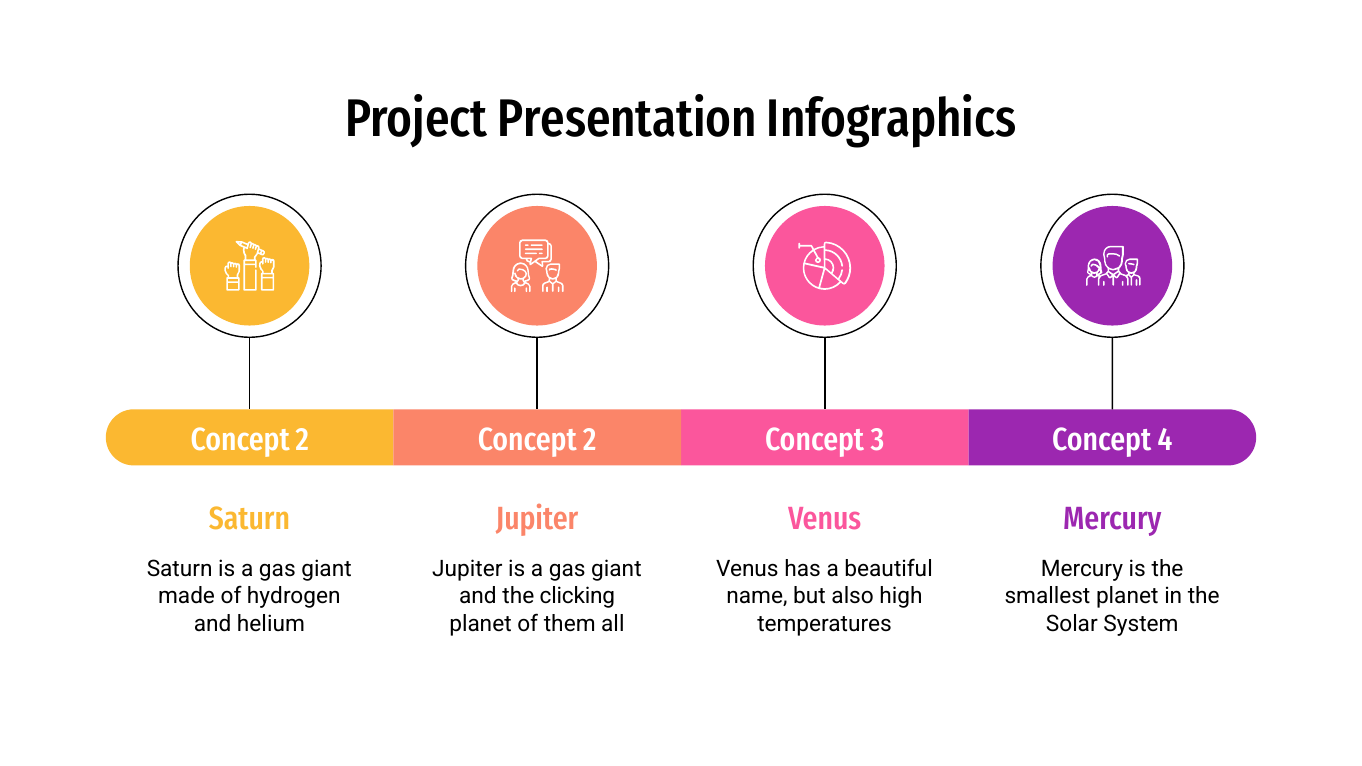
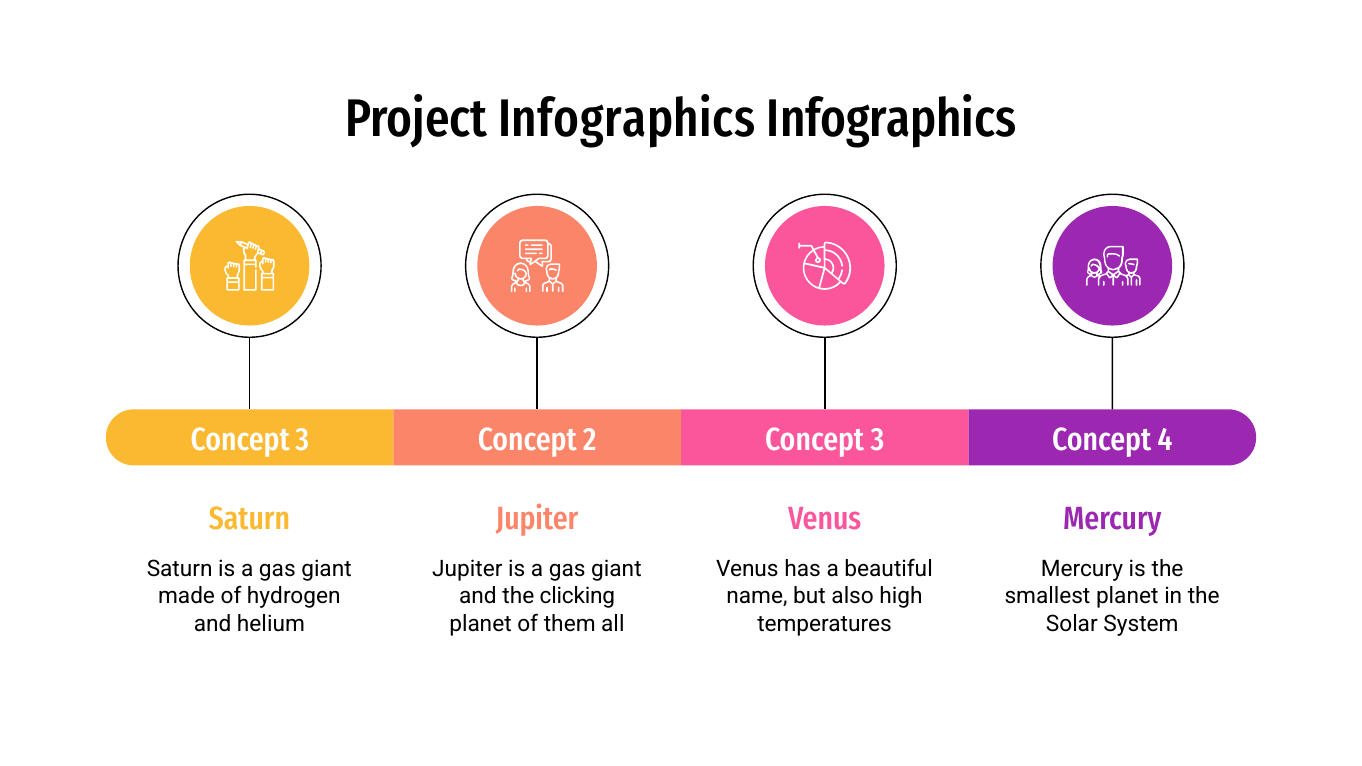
Project Presentation: Presentation -> Infographics (627, 119)
2: 2 -> 3 (302, 440)
